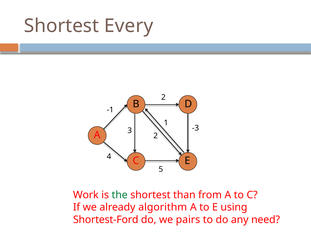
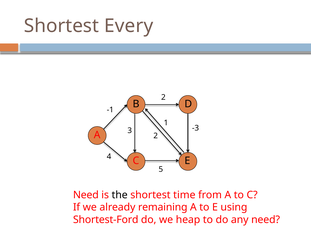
Work: Work -> Need (86, 195)
the colour: green -> black (120, 195)
than: than -> time (184, 195)
algorithm: algorithm -> remaining (163, 208)
pairs: pairs -> heap (188, 220)
